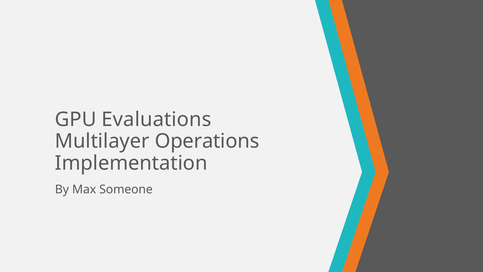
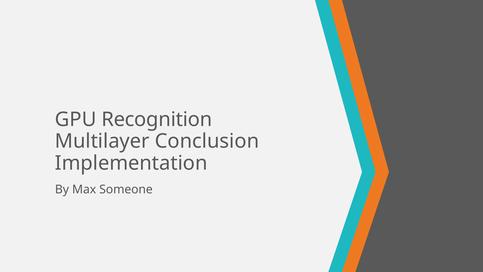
Evaluations: Evaluations -> Recognition (157, 119)
Operations: Operations -> Conclusion (207, 141)
